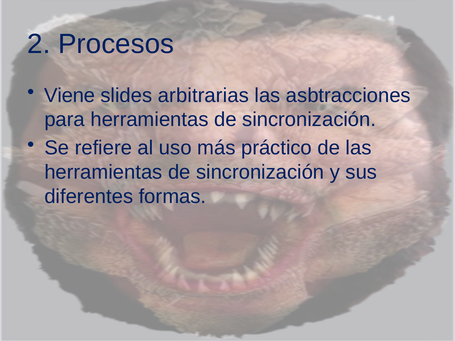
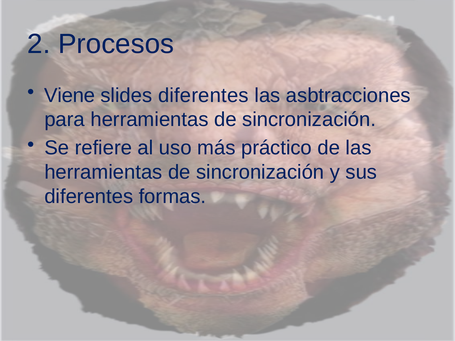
slides arbitrarias: arbitrarias -> diferentes (203, 95)
